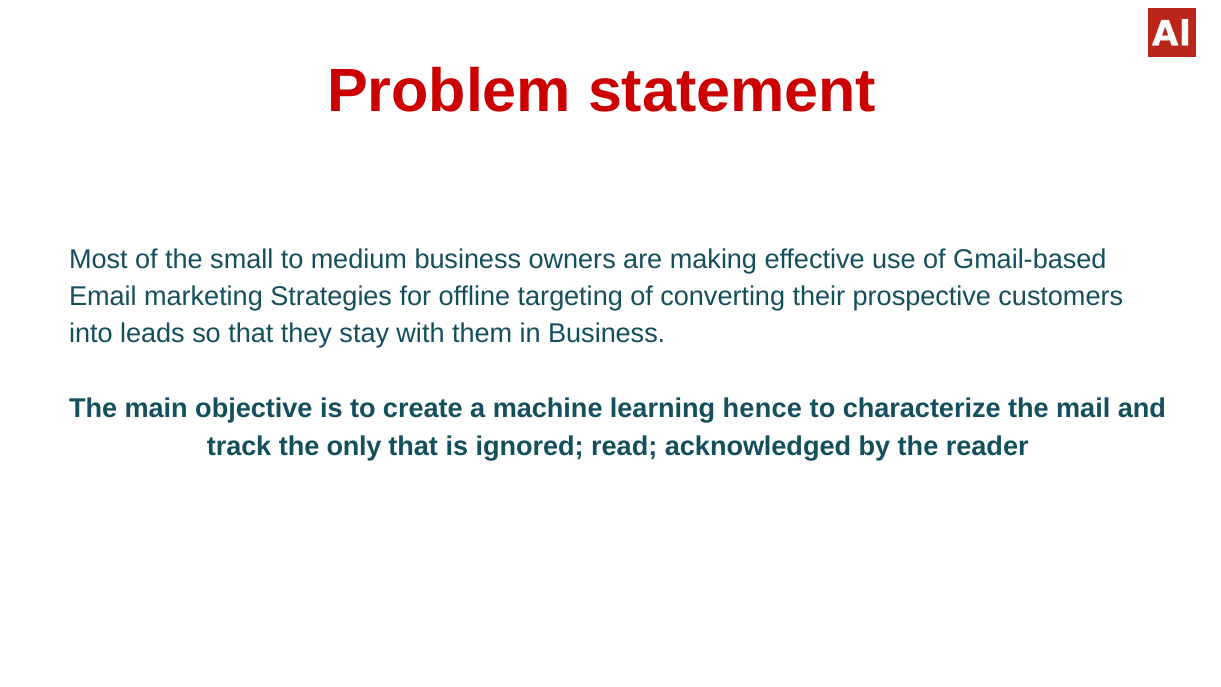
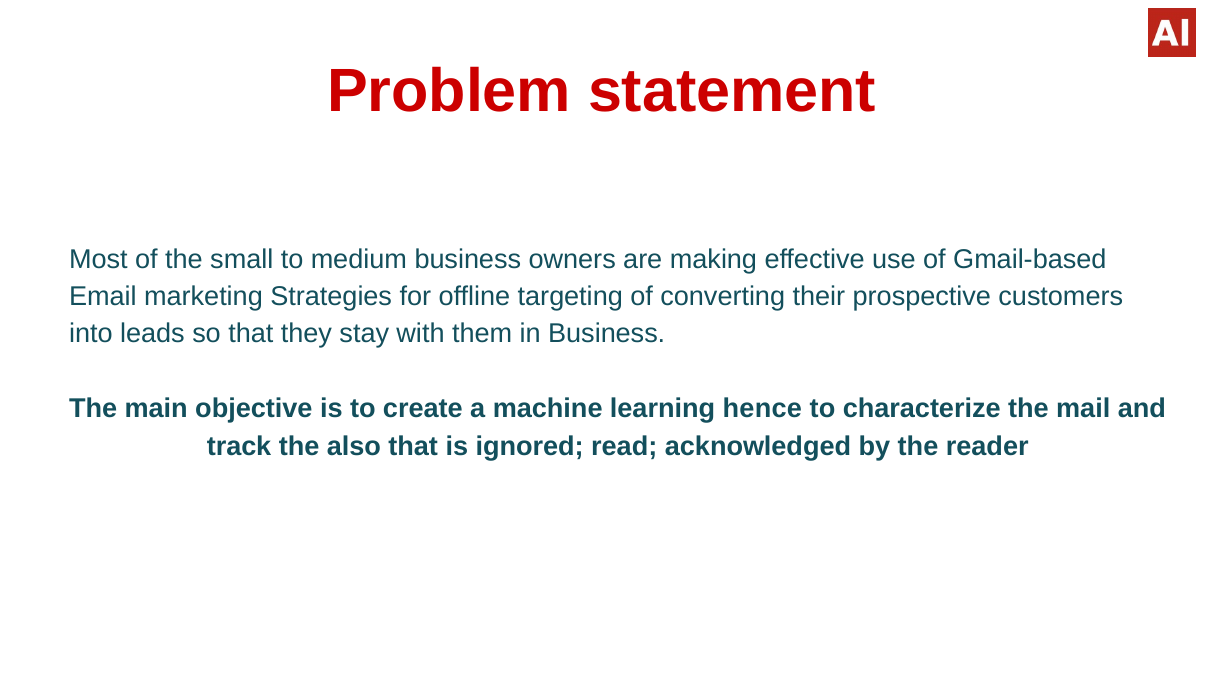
only: only -> also (354, 446)
